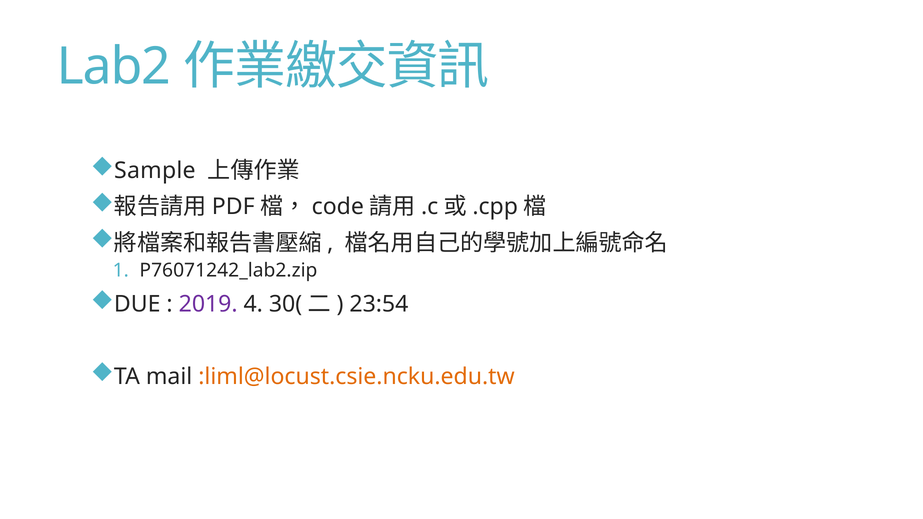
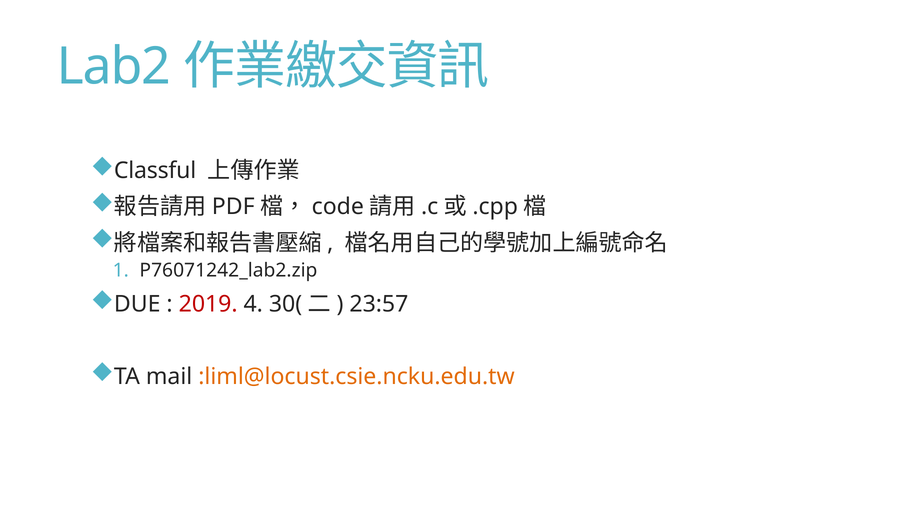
Sample: Sample -> Classful (155, 171)
2019 colour: purple -> red (208, 304)
23:54: 23:54 -> 23:57 (379, 304)
